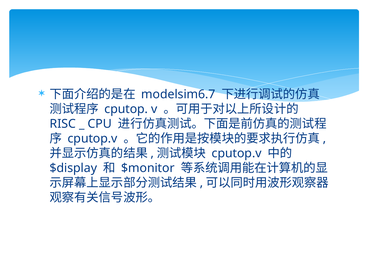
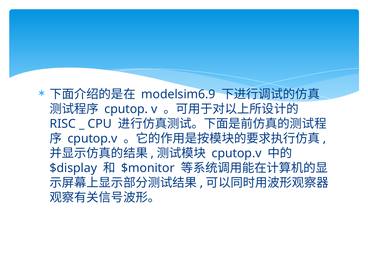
modelsim6.7: modelsim6.7 -> modelsim6.9 (178, 94)
